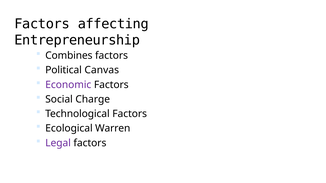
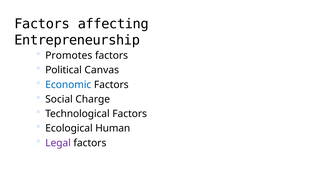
Combines: Combines -> Promotes (69, 56)
Economic colour: purple -> blue (68, 85)
Warren: Warren -> Human (113, 129)
